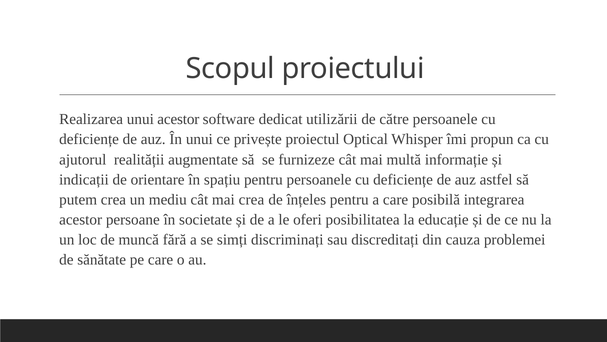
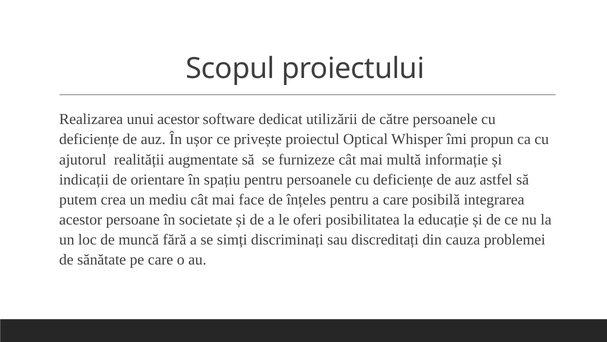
În unui: unui -> ușor (199, 139)
mai crea: crea -> face (251, 199)
